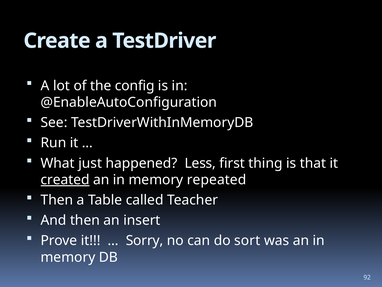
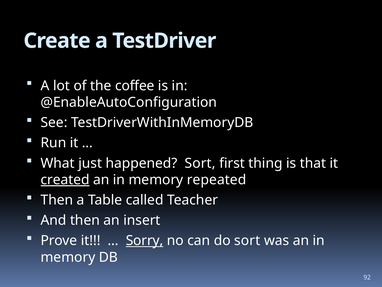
config: config -> coffee (135, 86)
happened Less: Less -> Sort (200, 163)
Sorry underline: none -> present (145, 240)
